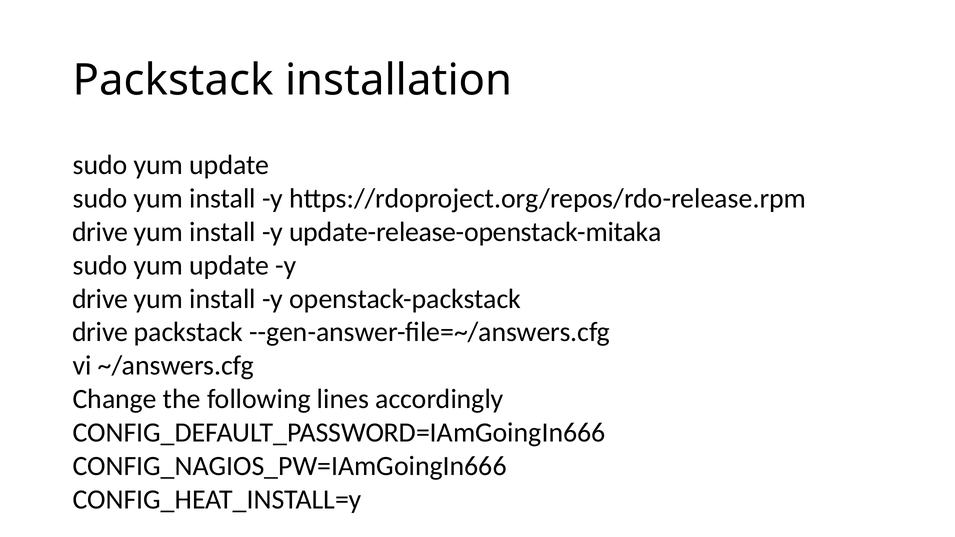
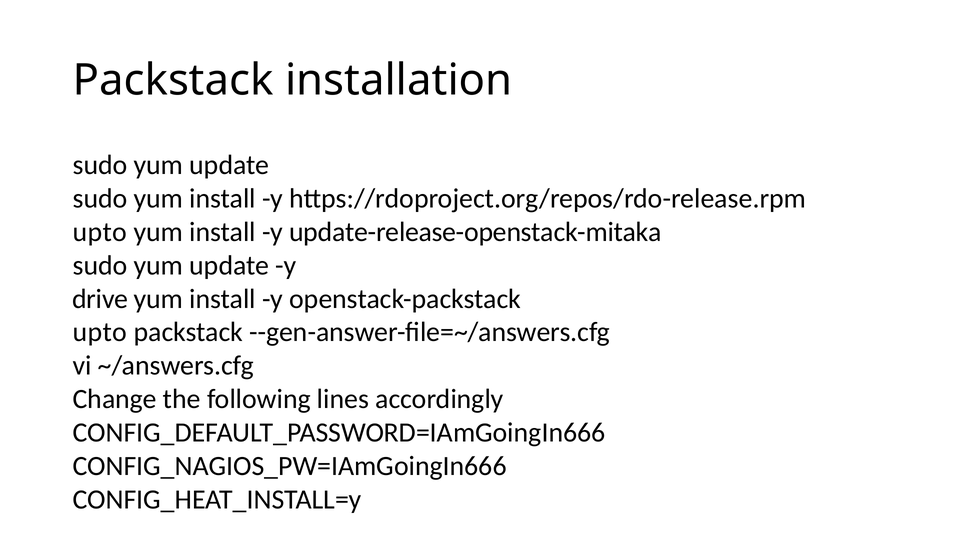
drive: drive -> upto (100, 232)
drive: drive -> upto (100, 332)
